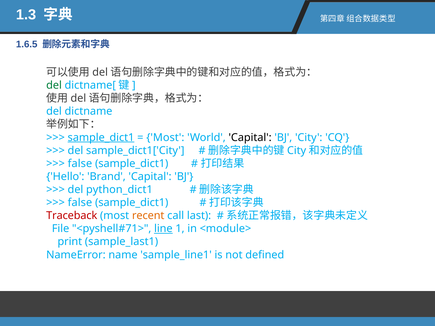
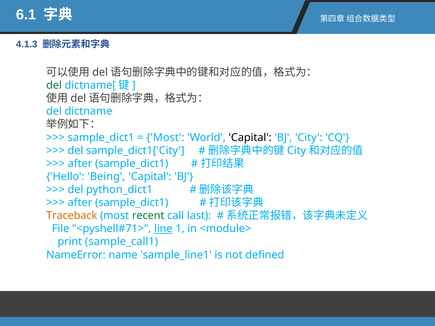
1.3: 1.3 -> 6.1 (26, 15)
1.6.5: 1.6.5 -> 4.1.3 (27, 44)
sample_dict1 underline: present -> none (101, 138)
false: false -> after (80, 164)
Brand: Brand -> Being (106, 177)
false: false -> after (80, 203)
Traceback colour: red -> orange (72, 216)
recent colour: orange -> green (148, 216)
sample_last1: sample_last1 -> sample_call1 (122, 242)
